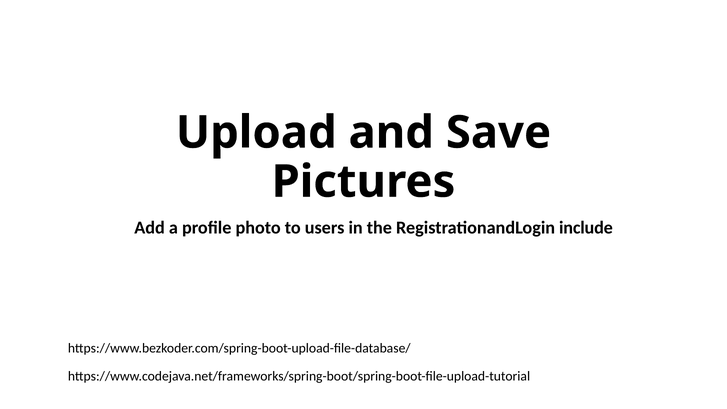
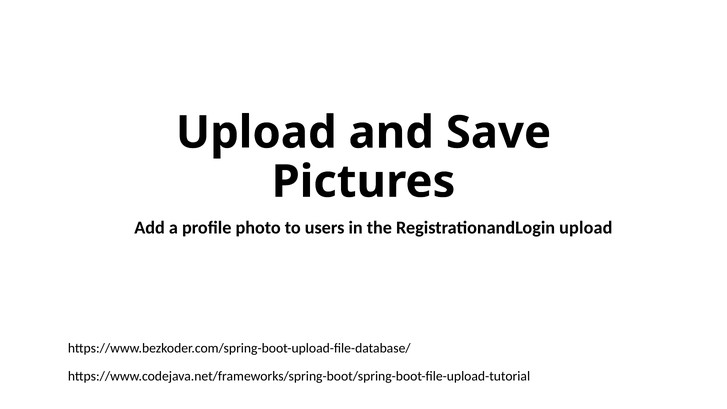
RegistrationandLogin include: include -> upload (586, 228)
